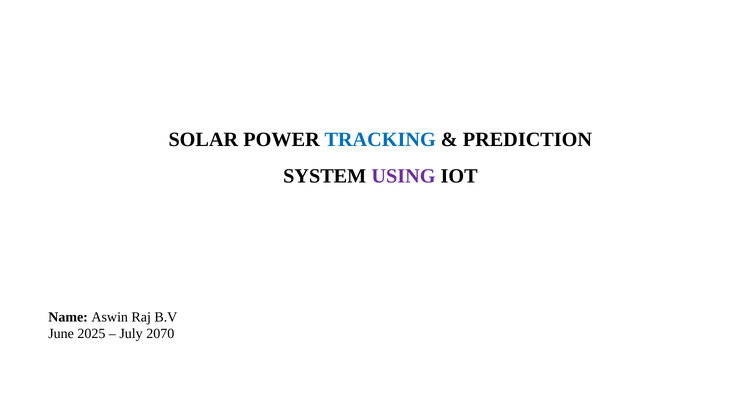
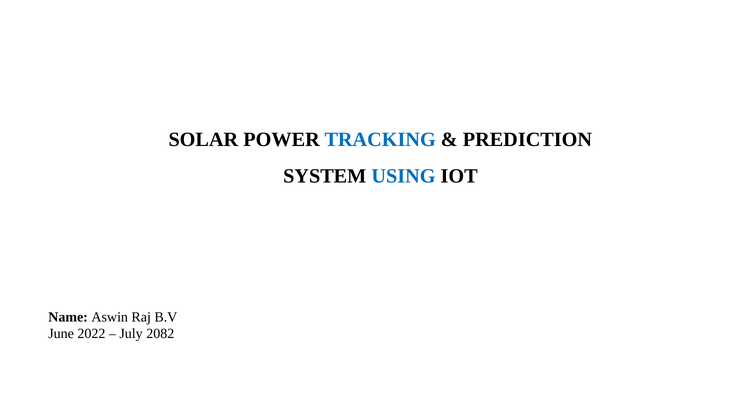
USING colour: purple -> blue (403, 176)
2025: 2025 -> 2022 (91, 334)
2070: 2070 -> 2082 (160, 334)
